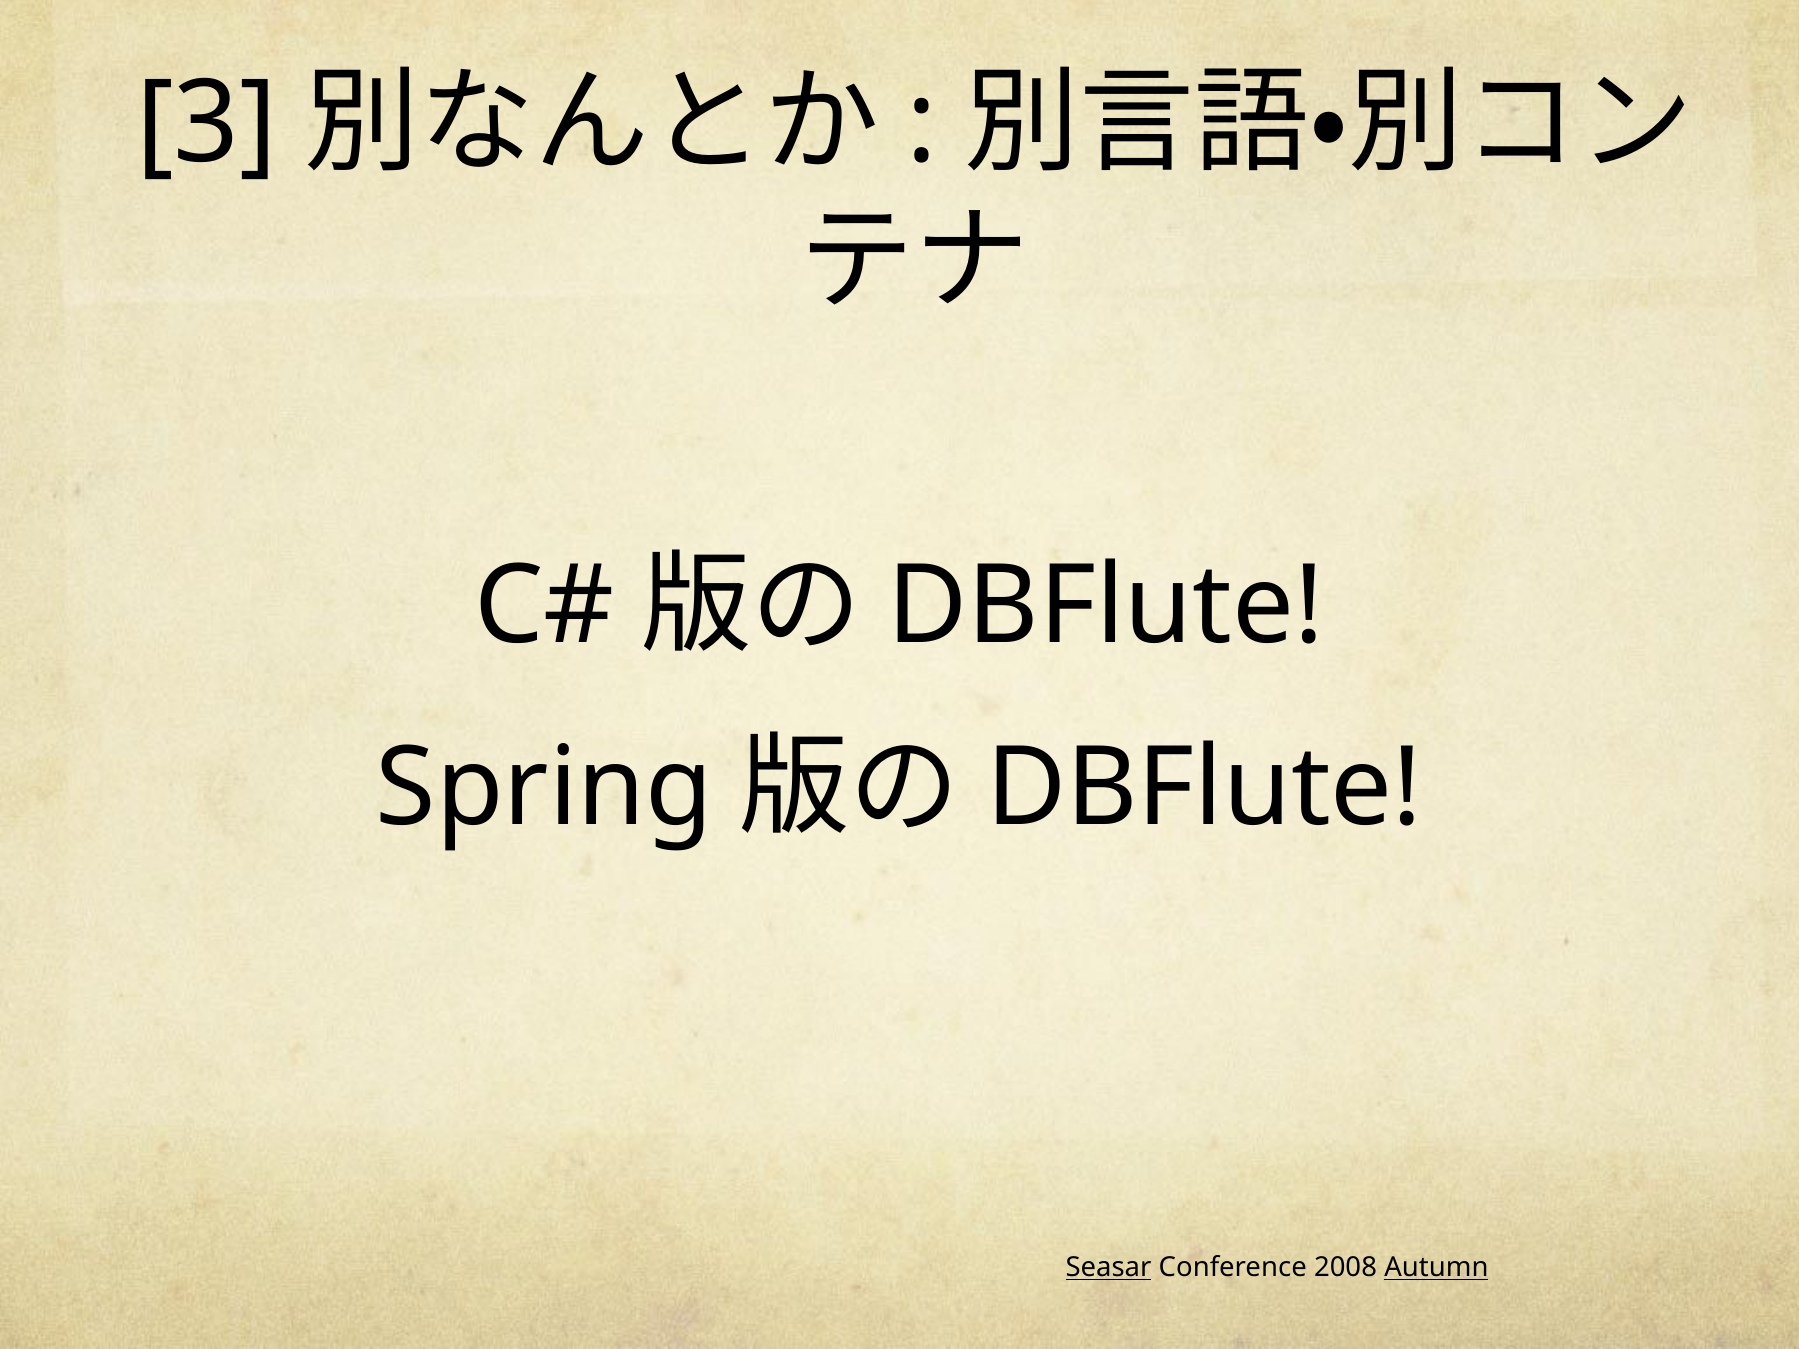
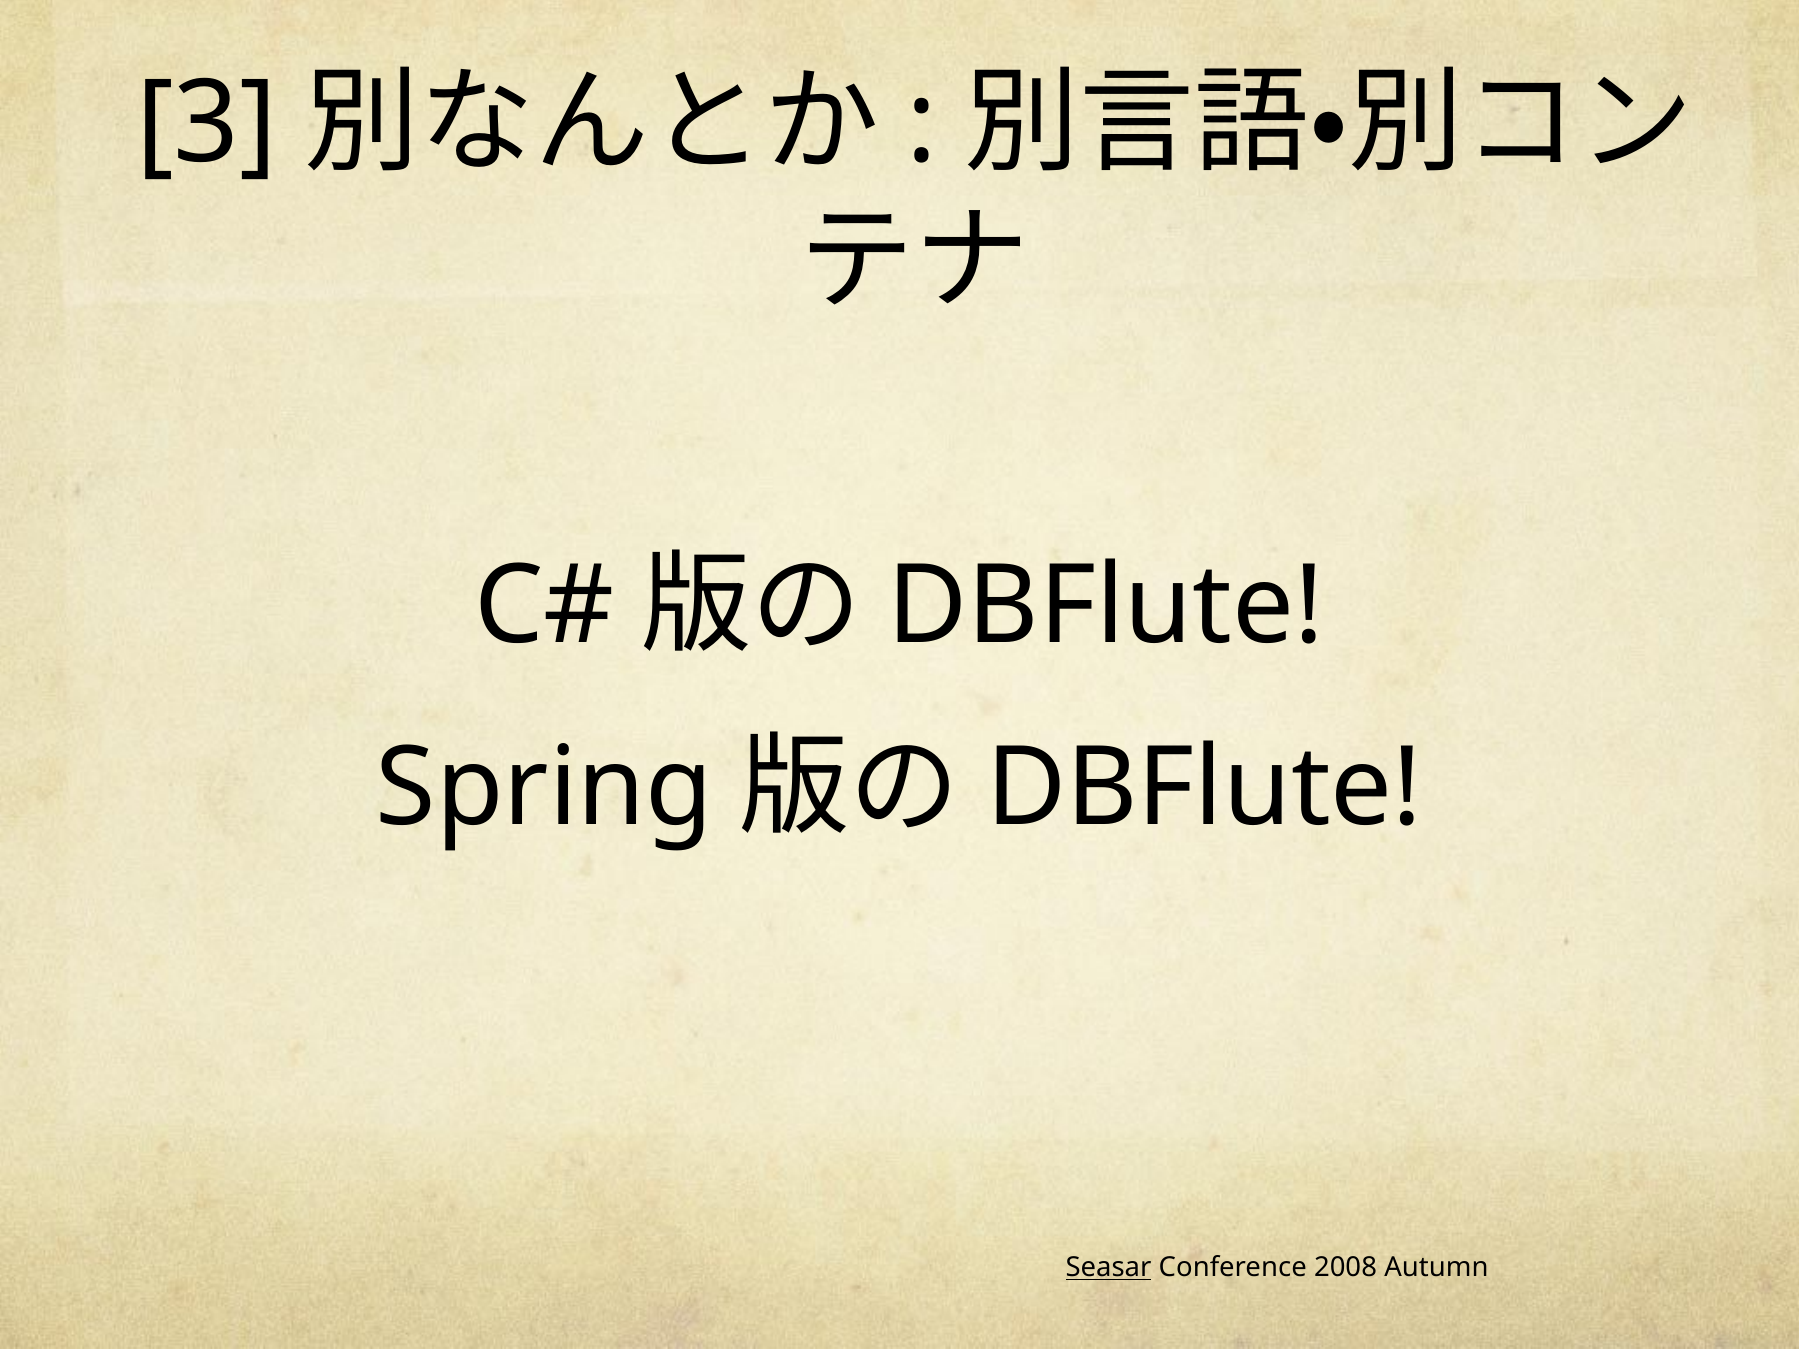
Autumn underline: present -> none (1436, 1268)
